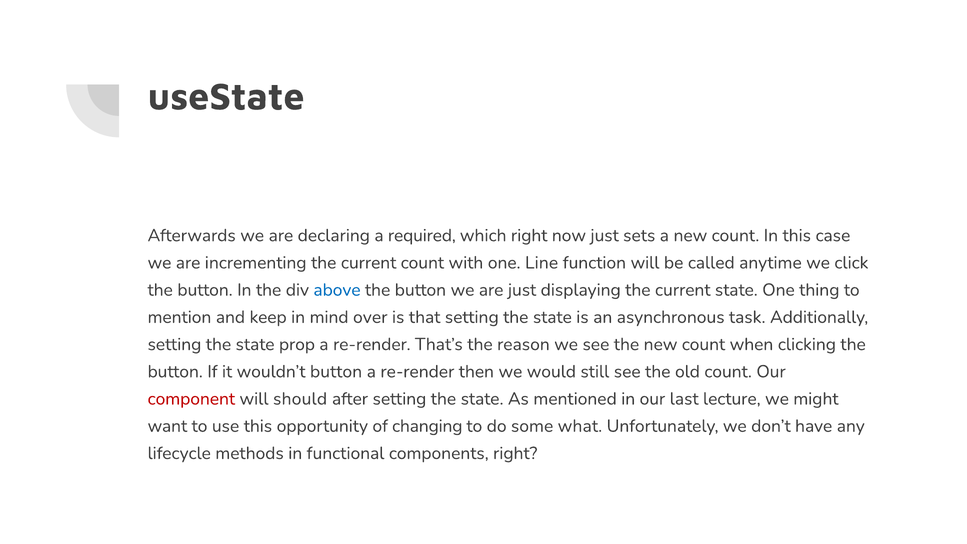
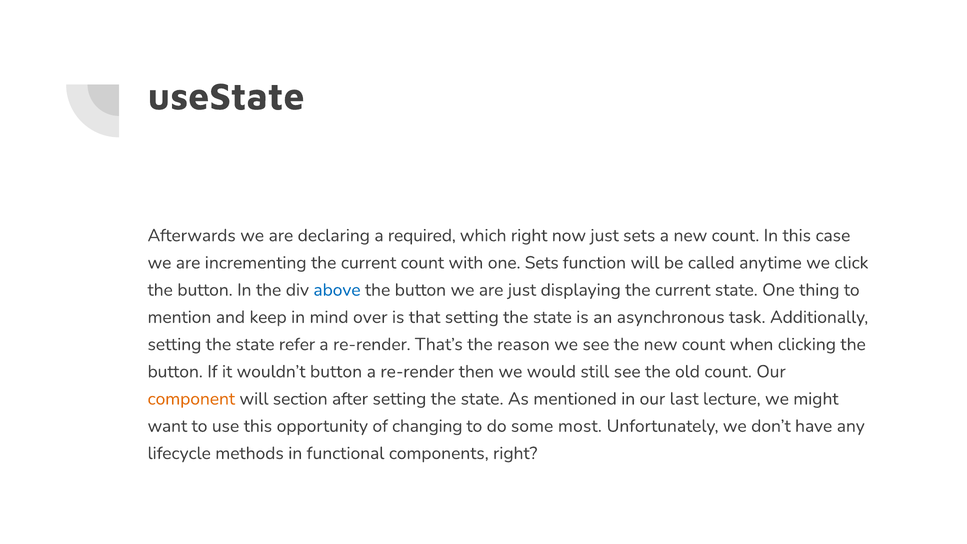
one Line: Line -> Sets (542, 263)
prop: prop -> refer (297, 344)
component colour: red -> orange (191, 399)
should: should -> section (300, 399)
what: what -> most (580, 426)
